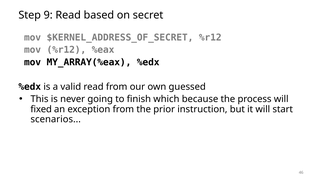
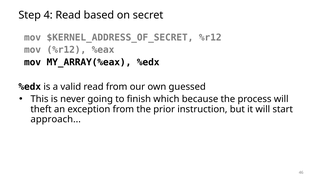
9: 9 -> 4 (48, 15)
fixed: fixed -> theft (41, 109)
scenarios: scenarios -> approach (56, 119)
